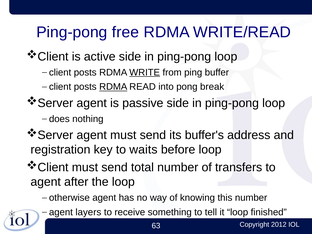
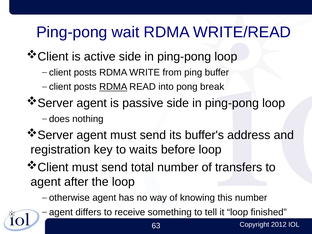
free: free -> wait (126, 32)
WRITE underline: present -> none (145, 72)
layers: layers -> differs (88, 212)
